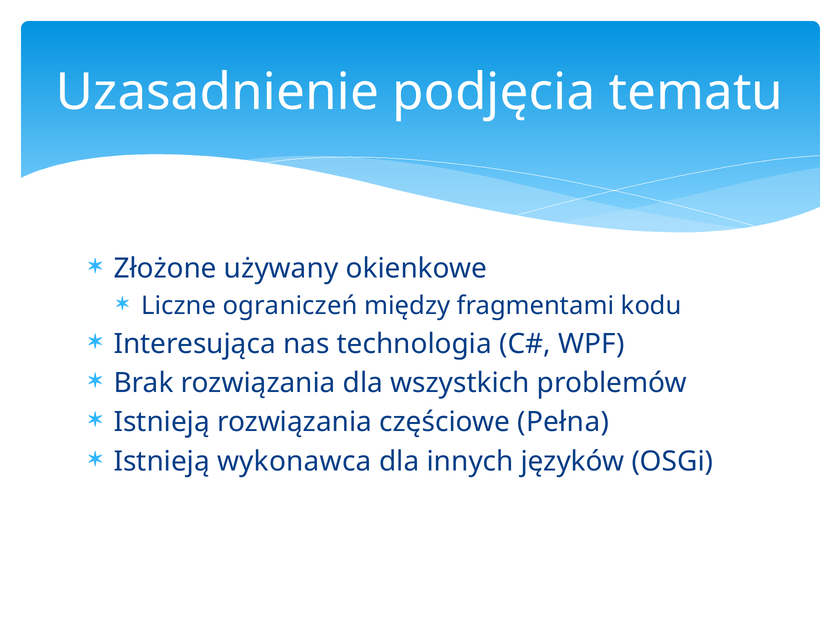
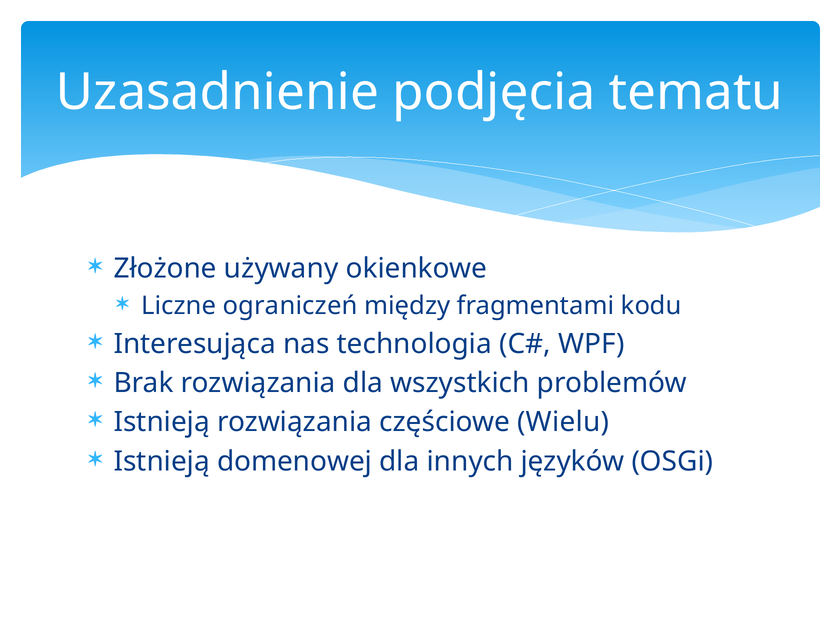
Pełna: Pełna -> Wielu (563, 422)
wykonawca: wykonawca -> domenowej (295, 461)
